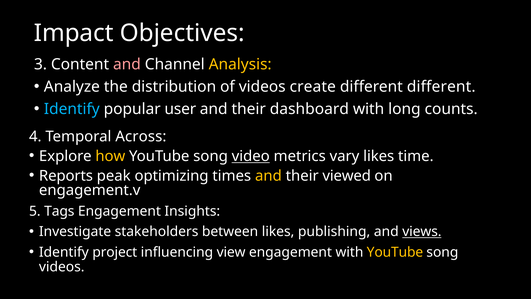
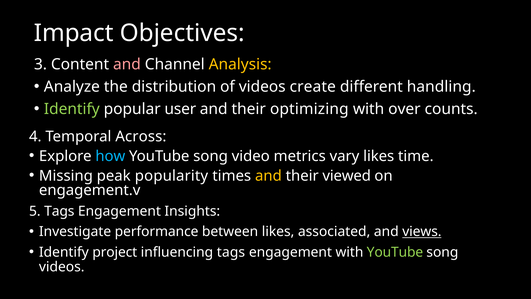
different different: different -> handling (441, 87)
Identify colour: light blue -> light green (72, 109)
dashboard: dashboard -> optimizing (309, 109)
long: long -> over (404, 109)
how colour: yellow -> light blue (110, 156)
video underline: present -> none (251, 156)
Reports: Reports -> Missing (66, 176)
optimizing: optimizing -> popularity (171, 176)
stakeholders: stakeholders -> performance (157, 231)
publishing: publishing -> associated (334, 231)
influencing view: view -> tags (231, 252)
YouTube colour: yellow -> light green (395, 252)
